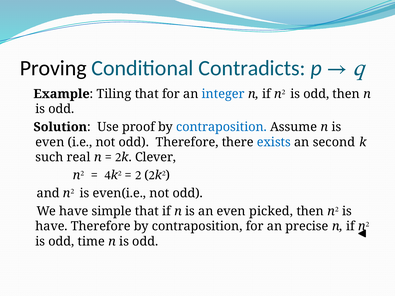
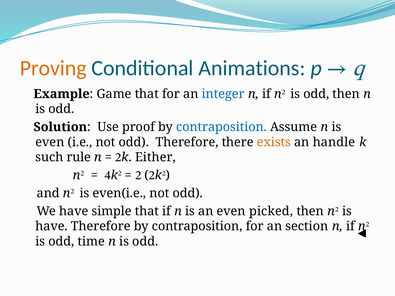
Proving colour: black -> orange (53, 68)
Contradicts: Contradicts -> Animations (252, 68)
Tiling: Tiling -> Game (114, 94)
exists colour: blue -> orange (274, 142)
second: second -> handle (334, 142)
real: real -> rule (79, 157)
Clever: Clever -> Either (155, 157)
precise: precise -> section (307, 226)
